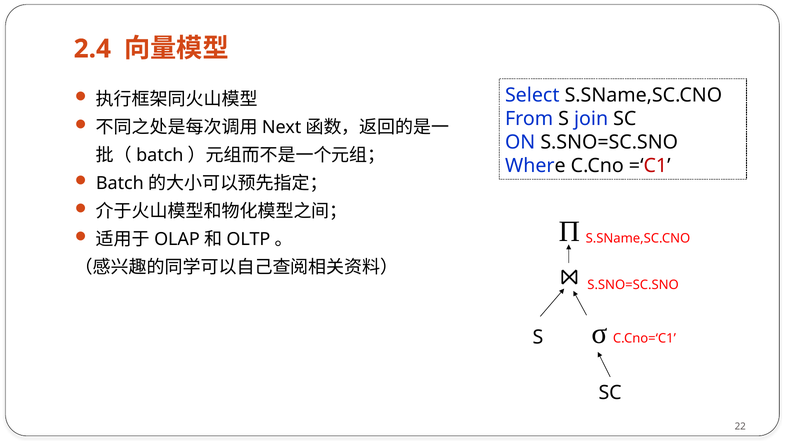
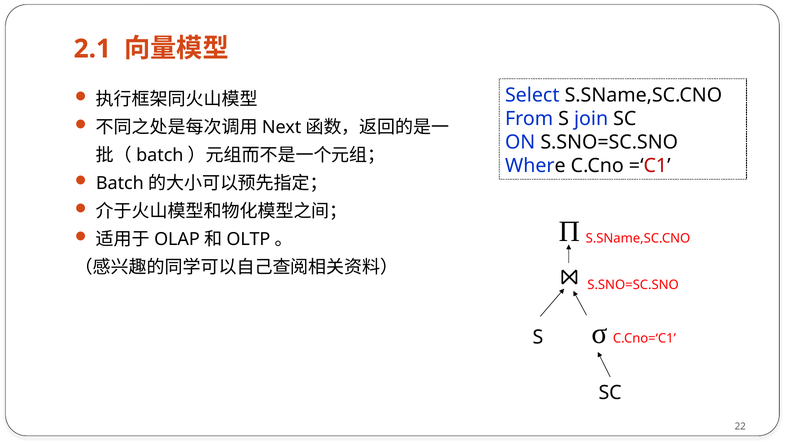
2.4: 2.4 -> 2.1 (92, 49)
